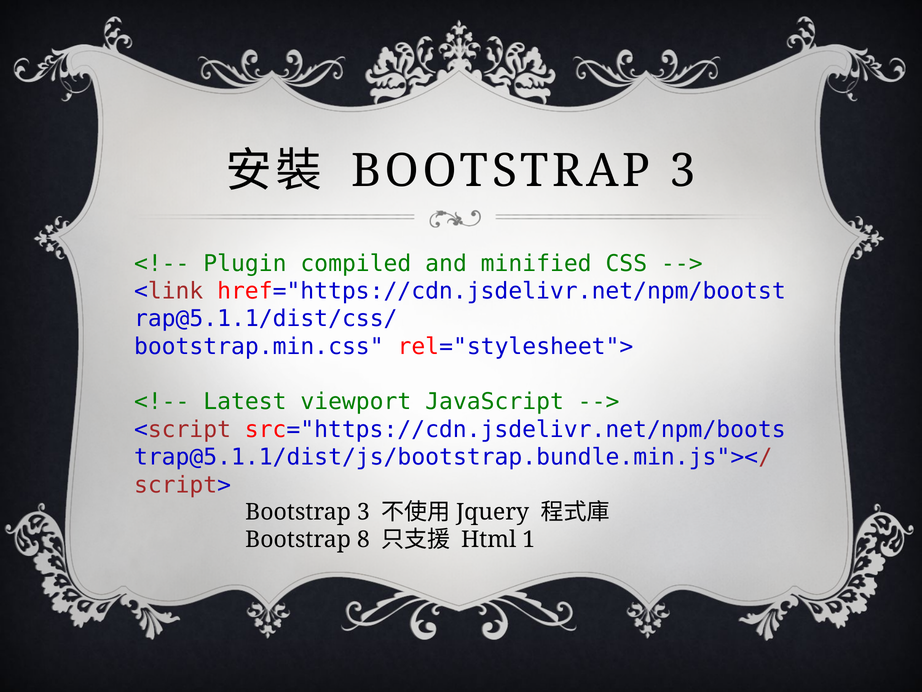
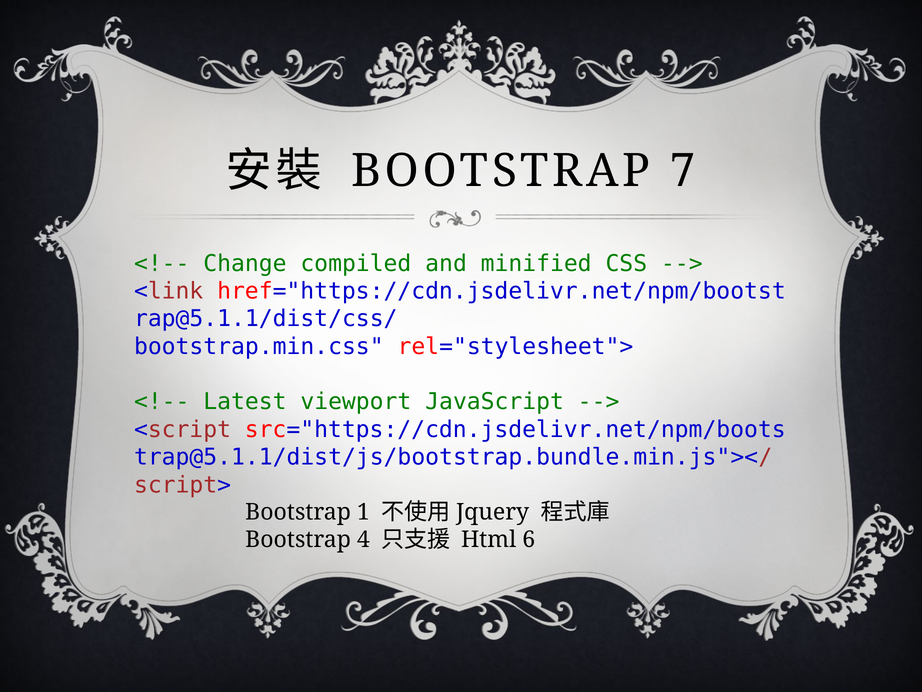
3: 3 -> 7 (683, 171)
Plugin: Plugin -> Change (245, 263)
3: 3 -> 1 (363, 512)
8: 8 -> 4 (363, 539)
1: 1 -> 6 (529, 539)
